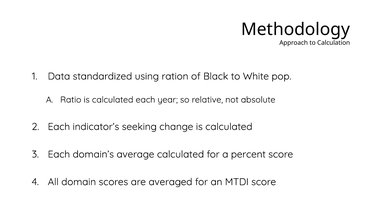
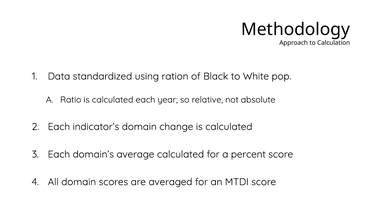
indicator’s seeking: seeking -> domain (139, 127)
